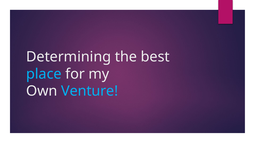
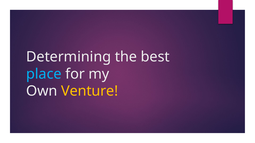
Venture colour: light blue -> yellow (90, 91)
